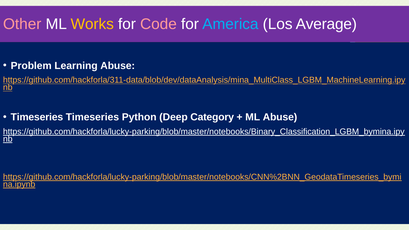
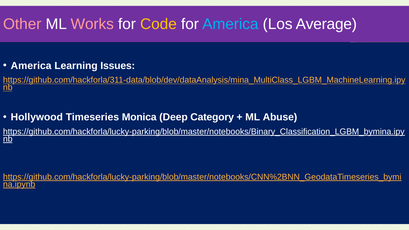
Works colour: yellow -> pink (92, 24)
Code colour: pink -> yellow (158, 24)
Problem: Problem -> America (31, 66)
Learning Abuse: Abuse -> Issues (118, 66)
Timeseries: Timeseries -> Hollywood (37, 117)
Python: Python -> Monica (139, 117)
